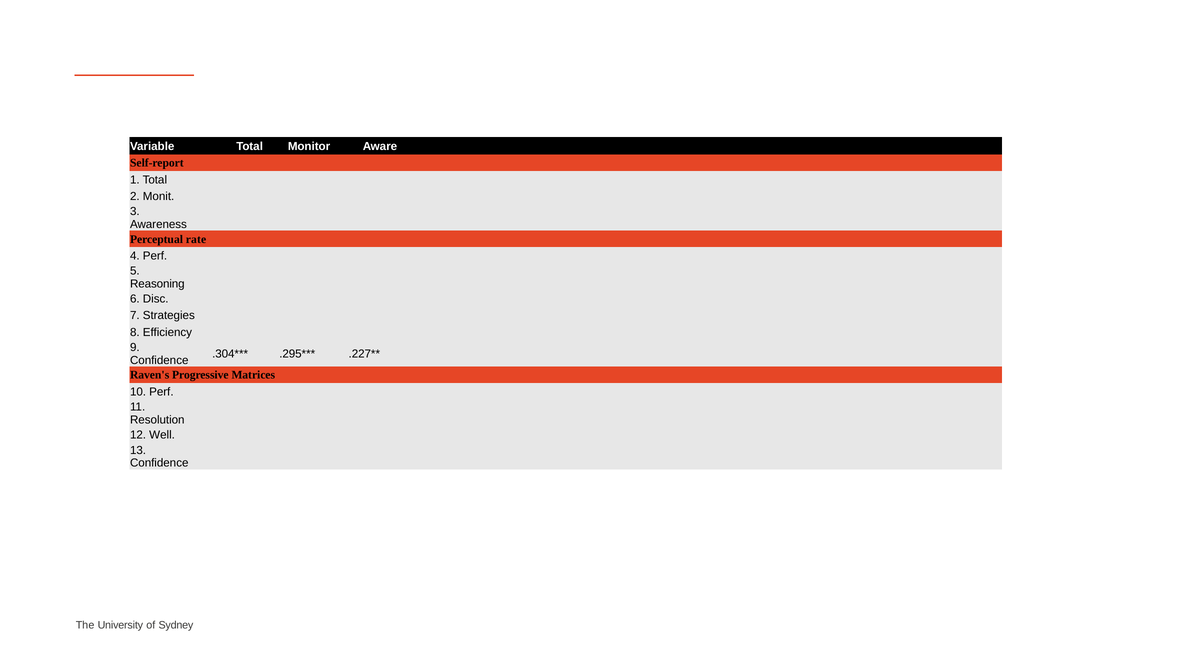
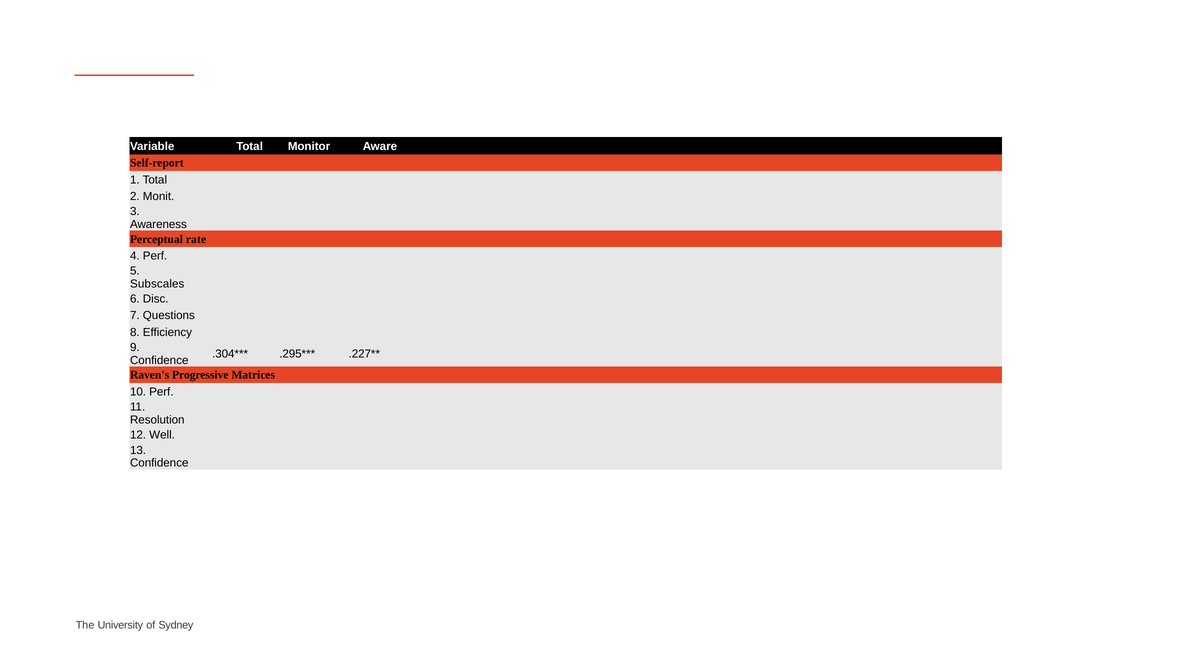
Reasoning: Reasoning -> Subscales (157, 284)
Strategies: Strategies -> Questions (169, 315)
